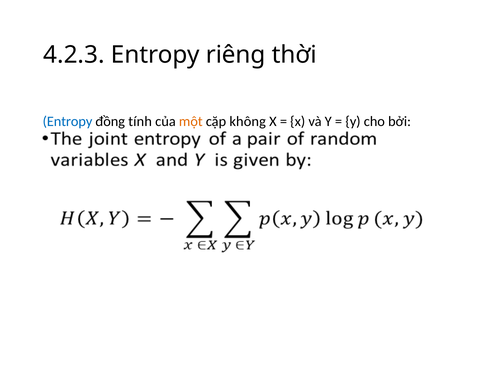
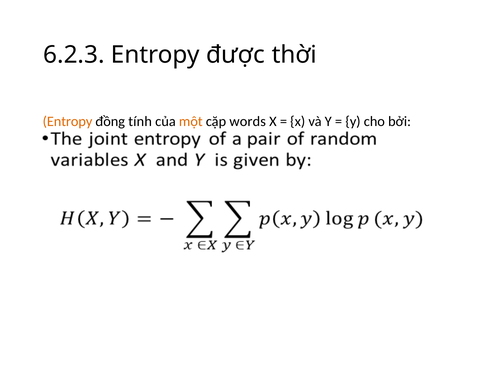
4.2.3: 4.2.3 -> 6.2.3 (74, 55)
riêng: riêng -> được (235, 55)
Entropy colour: blue -> orange (67, 121)
không: không -> words (248, 121)
